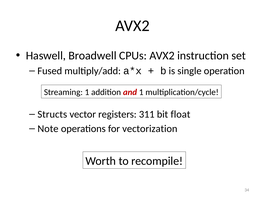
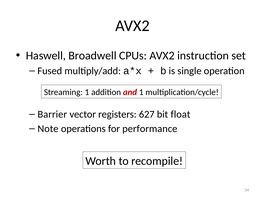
Structs: Structs -> Barrier (52, 114)
311: 311 -> 627 (147, 114)
vectorization: vectorization -> performance (150, 129)
